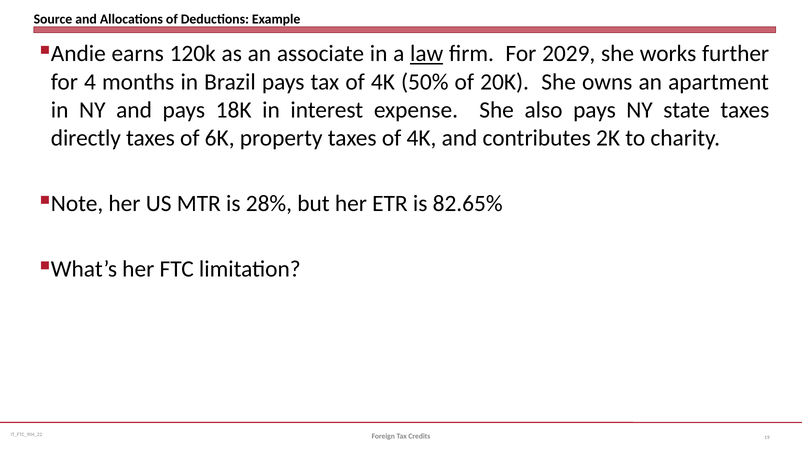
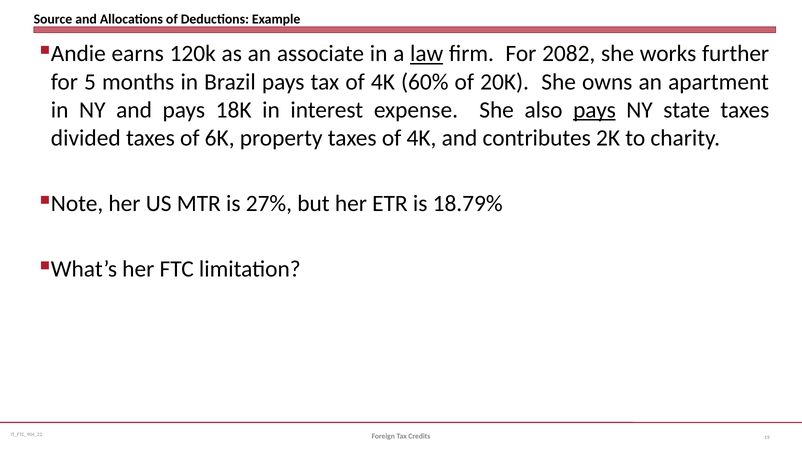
2029: 2029 -> 2082 (569, 54)
4: 4 -> 5 (90, 82)
50%: 50% -> 60% (425, 82)
pays underline: none -> present (594, 110)
directly: directly -> divided (86, 138)
28%: 28% -> 27% (269, 204)
82.65%: 82.65% -> 18.79% (468, 204)
